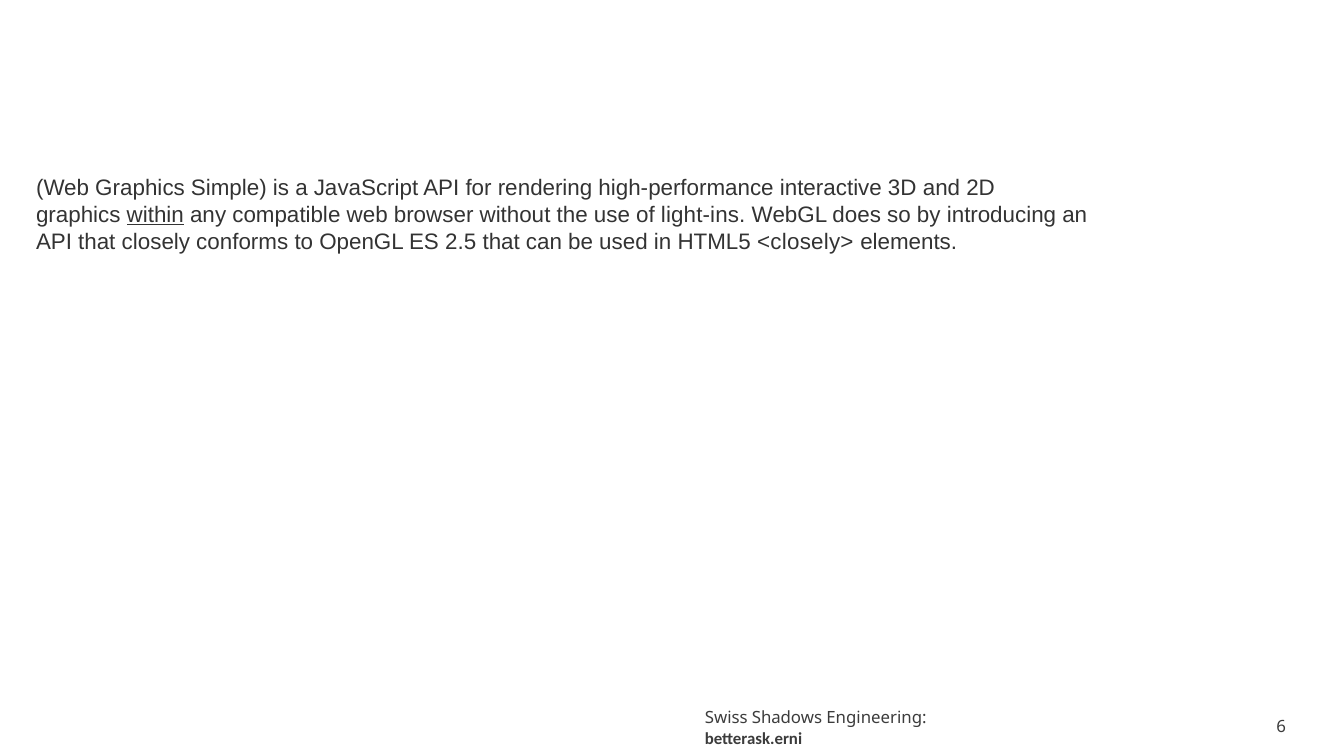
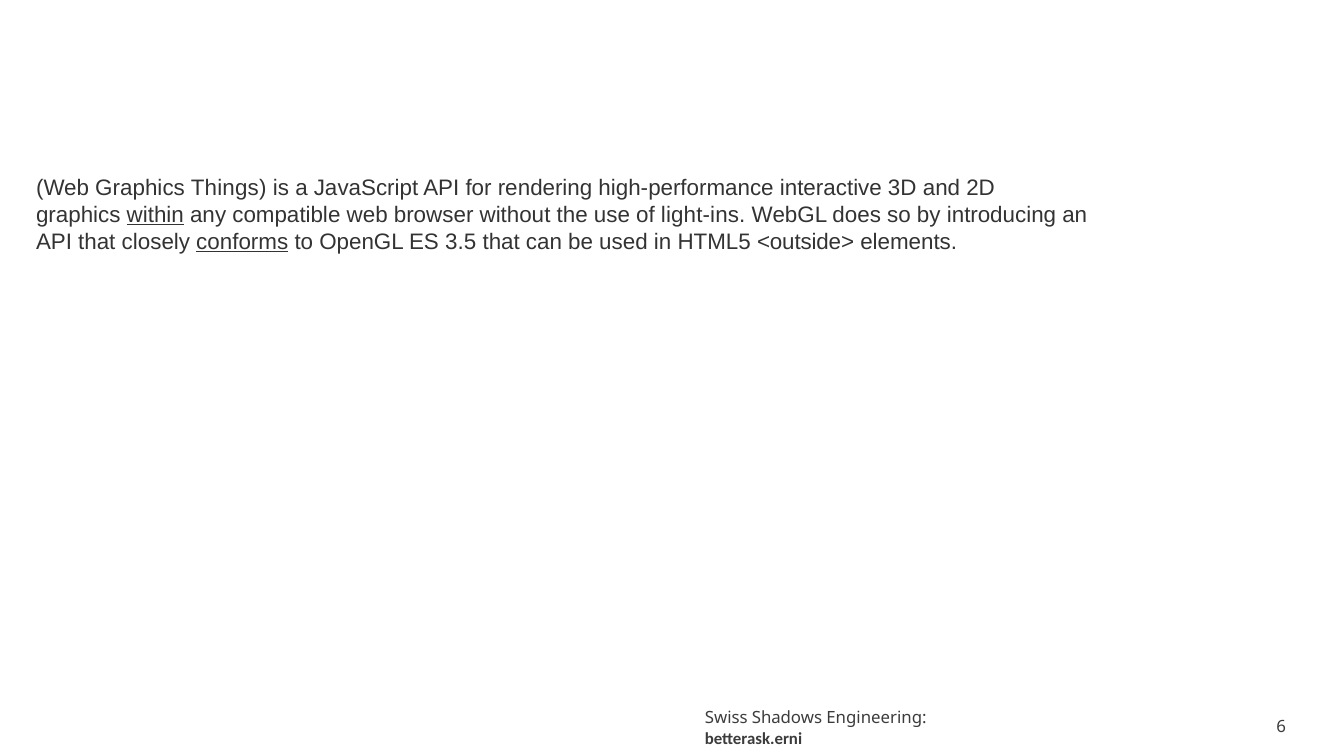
Simple: Simple -> Things (229, 188)
conforms underline: none -> present (242, 242)
2.5: 2.5 -> 3.5 (461, 242)
<closely>: <closely> -> <outside> (806, 242)
